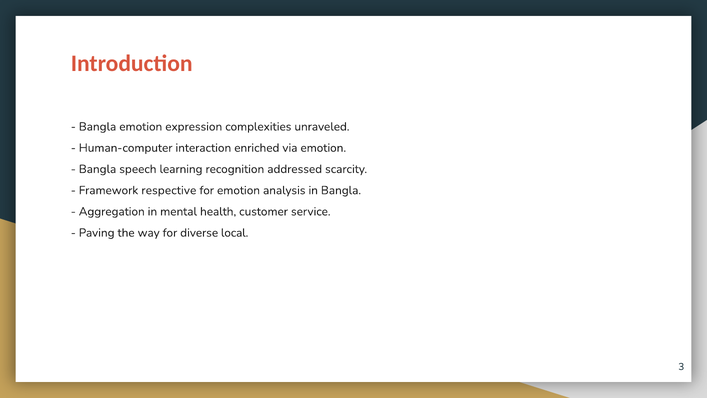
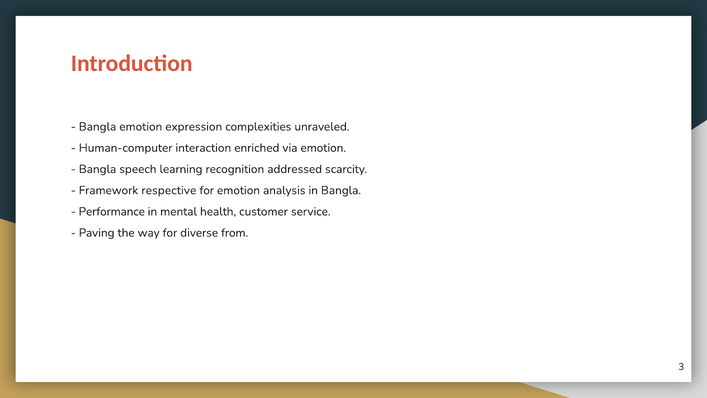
Aggregation: Aggregation -> Performance (112, 211)
local: local -> from (235, 233)
